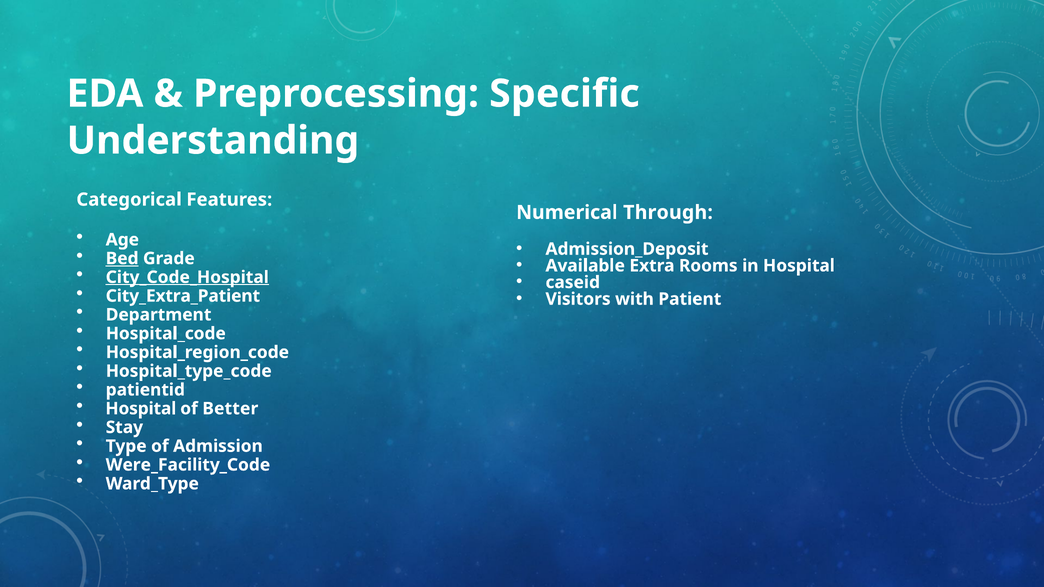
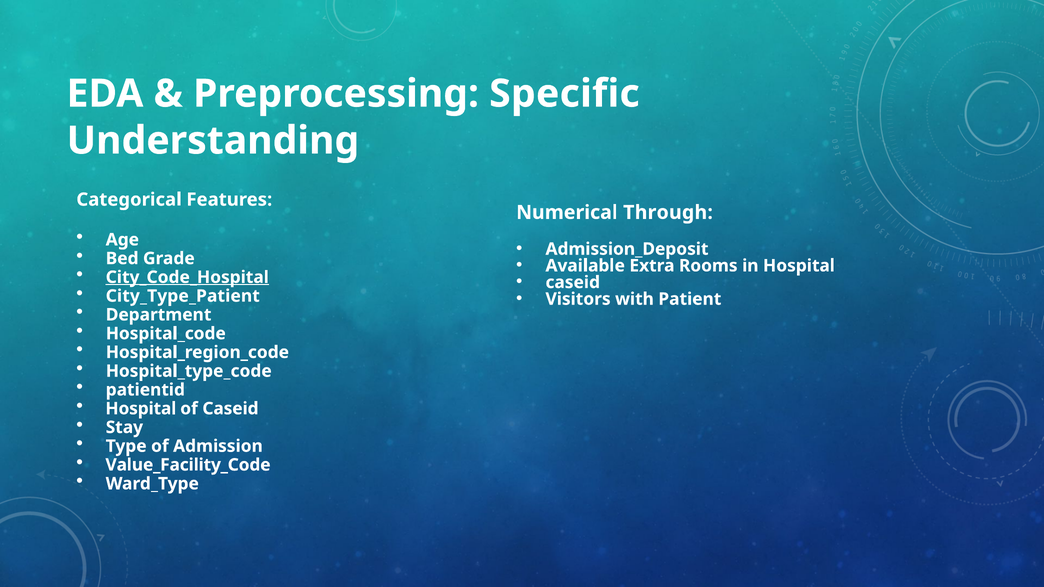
Bed underline: present -> none (122, 259)
City_Extra_Patient: City_Extra_Patient -> City_Type_Patient (183, 296)
of Better: Better -> Caseid (230, 409)
Were_Facility_Code: Were_Facility_Code -> Value_Facility_Code (188, 465)
